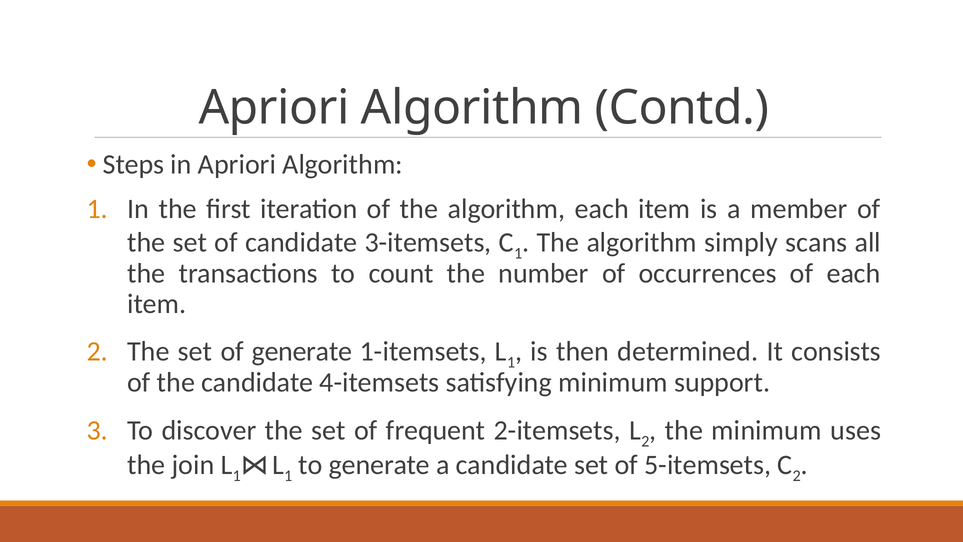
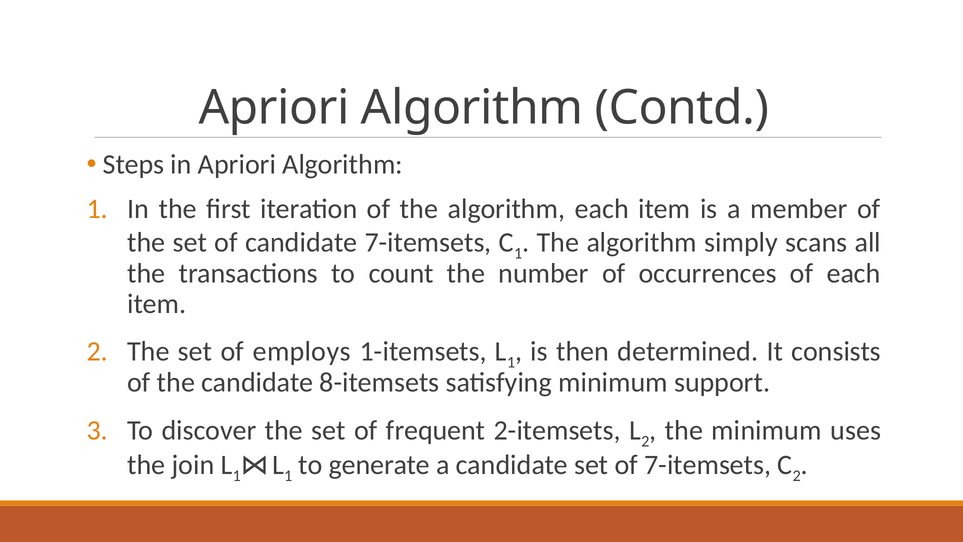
candidate 3-itemsets: 3-itemsets -> 7-itemsets (428, 242)
of generate: generate -> employs (302, 351)
4-itemsets: 4-itemsets -> 8-itemsets (379, 382)
of 5-itemsets: 5-itemsets -> 7-itemsets (708, 465)
